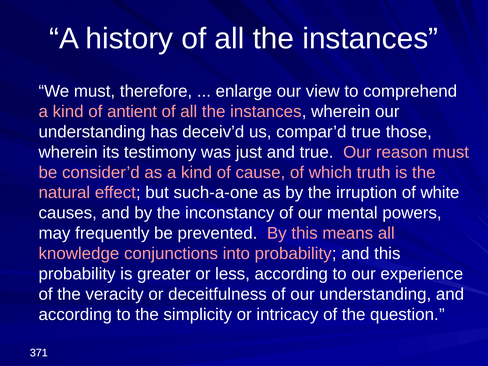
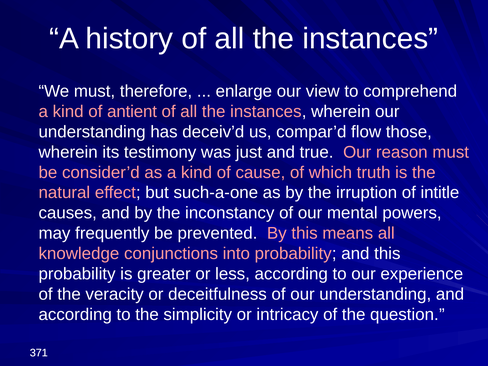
compar’d true: true -> flow (366, 132)
white: white -> intitle (440, 193)
